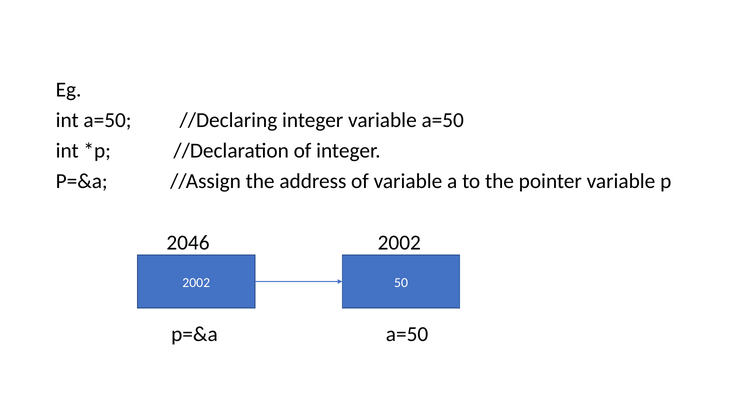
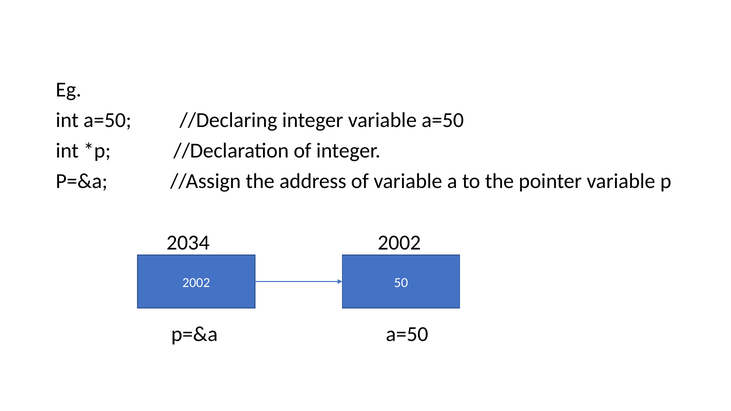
2046: 2046 -> 2034 (188, 243)
